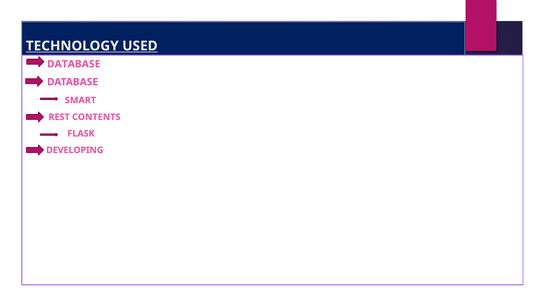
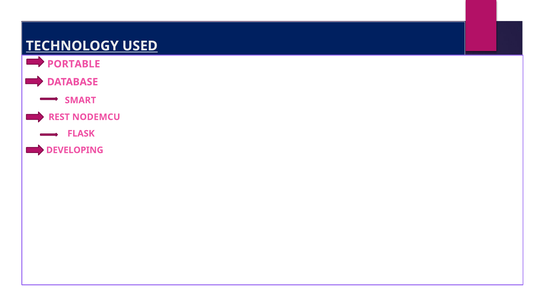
DATABASE: DATABASE -> PORTABLE (74, 64)
CONTENTS: CONTENTS -> NODEMCU (96, 117)
